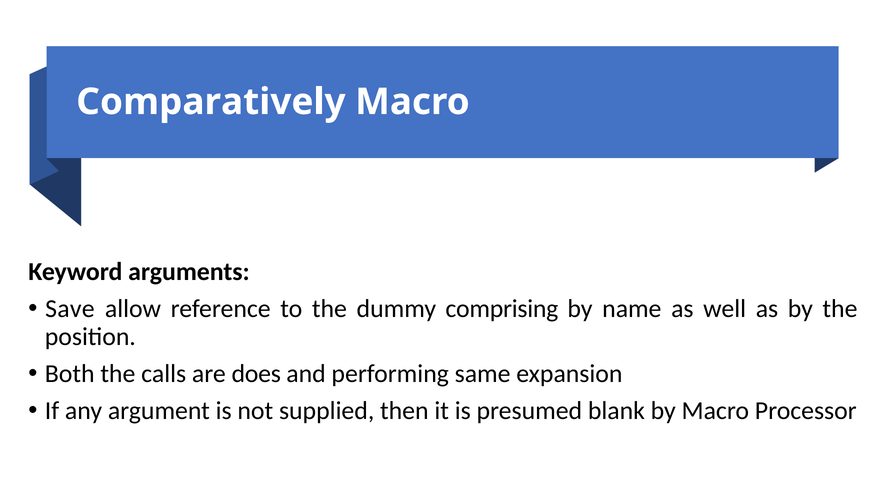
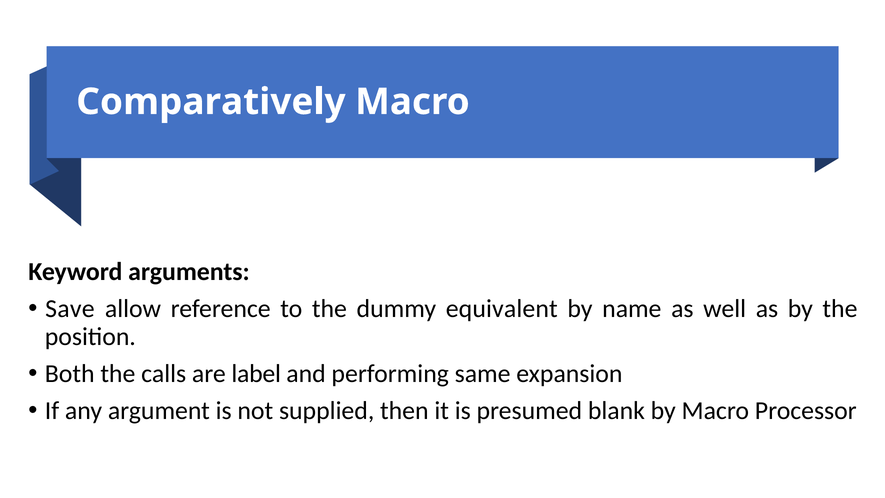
comprising: comprising -> equivalent (502, 309)
does: does -> label (256, 374)
